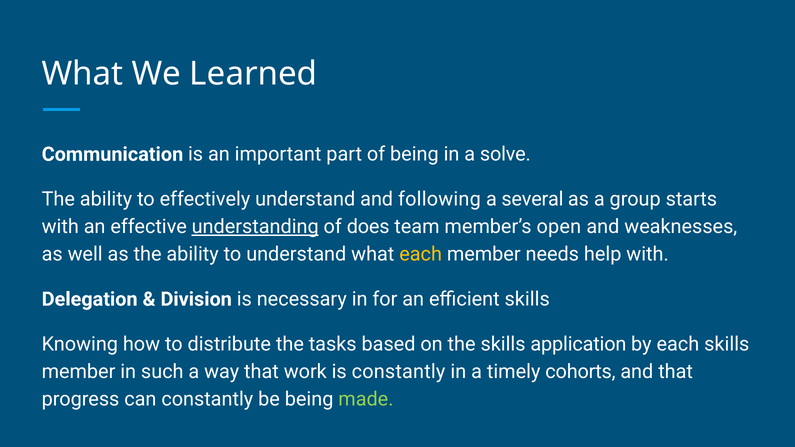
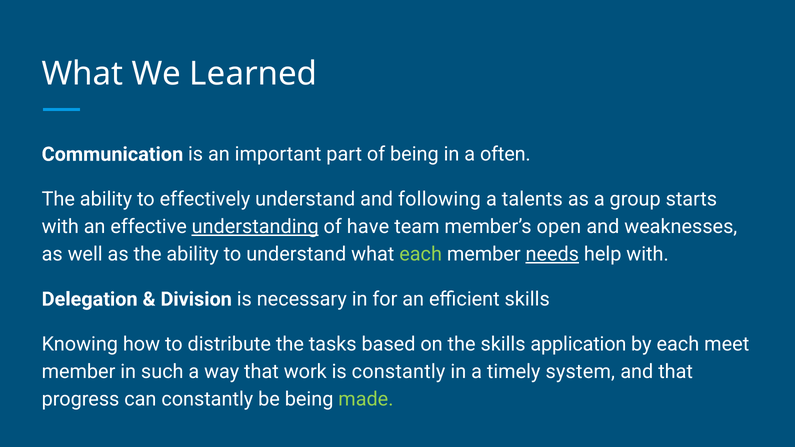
solve: solve -> often (505, 154)
several: several -> talents (532, 199)
does: does -> have (368, 227)
each colour: yellow -> light green (421, 254)
needs underline: none -> present (552, 254)
each skills: skills -> meet (727, 344)
cohorts: cohorts -> system (580, 372)
